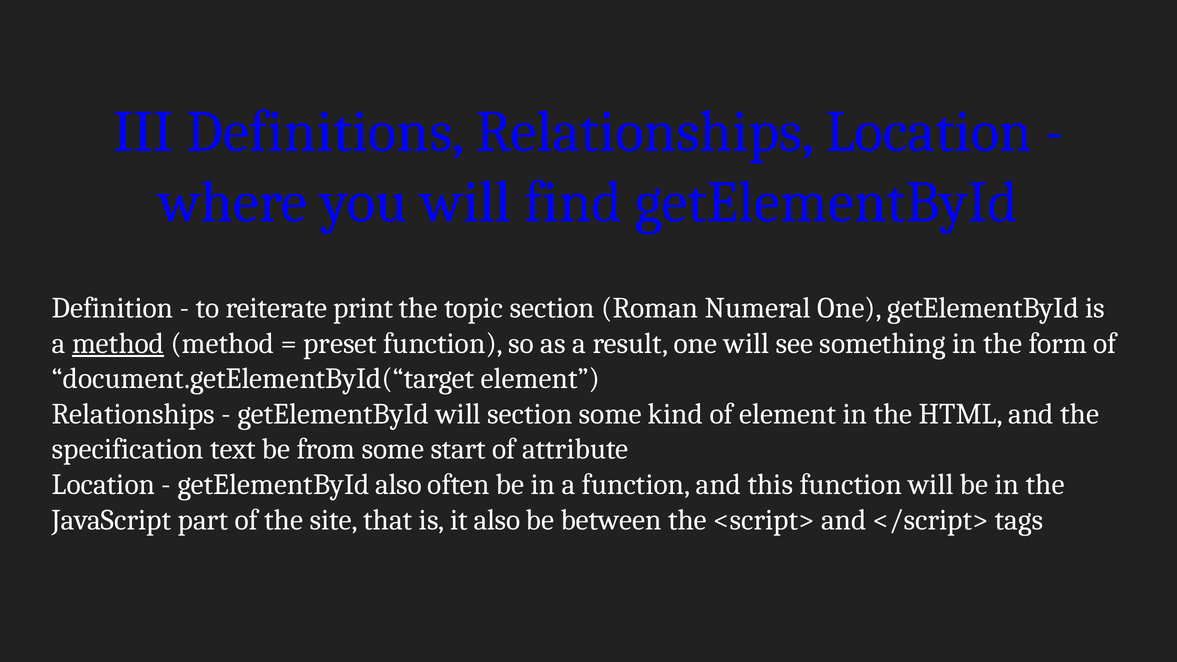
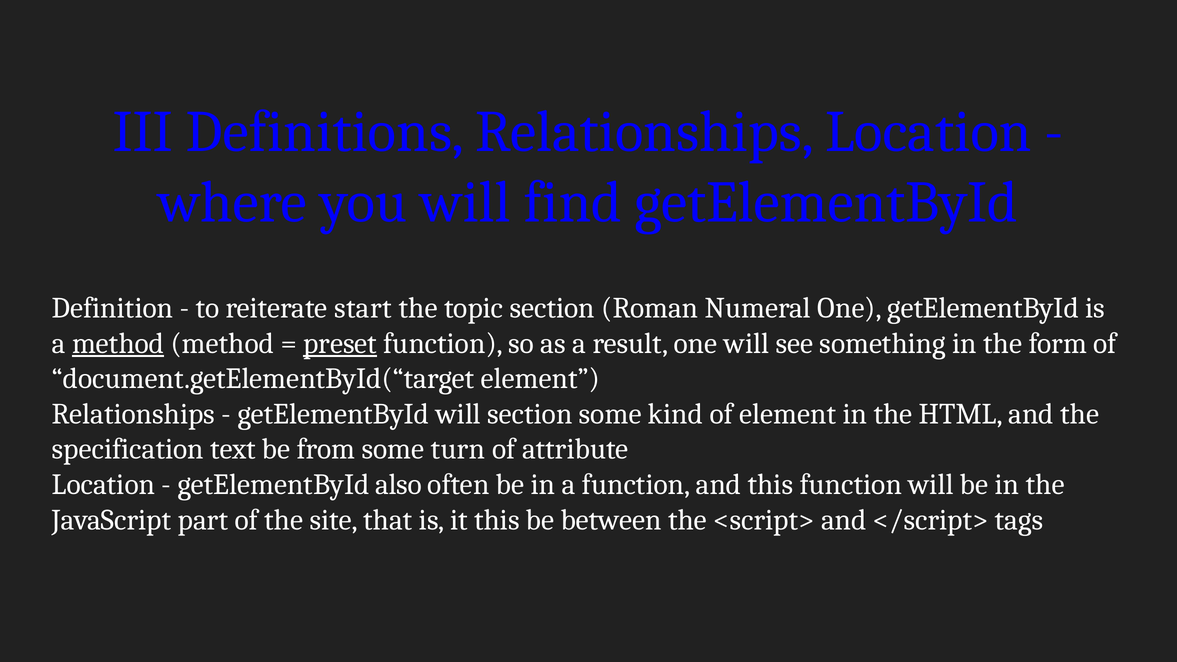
print: print -> start (363, 308)
preset underline: none -> present (340, 343)
start: start -> turn (458, 449)
it also: also -> this (497, 520)
